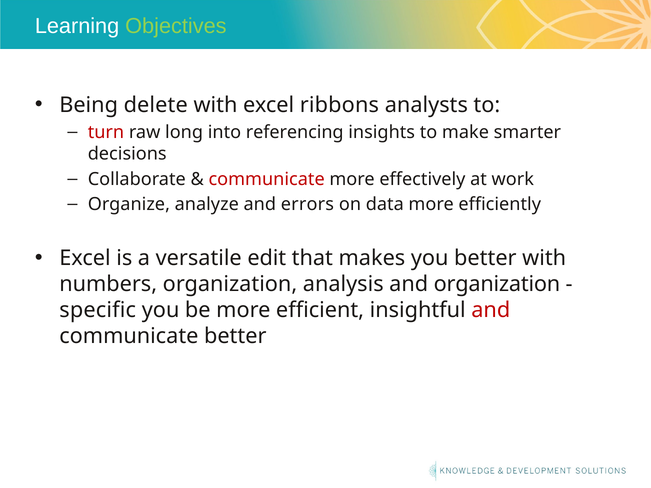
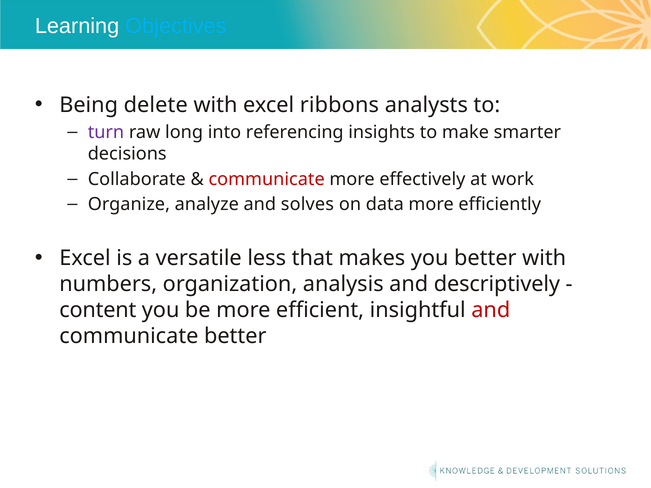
Objectives colour: light green -> light blue (176, 26)
turn colour: red -> purple (106, 132)
errors: errors -> solves (307, 205)
edit: edit -> less (267, 258)
and organization: organization -> descriptively (497, 284)
specific: specific -> content (98, 310)
